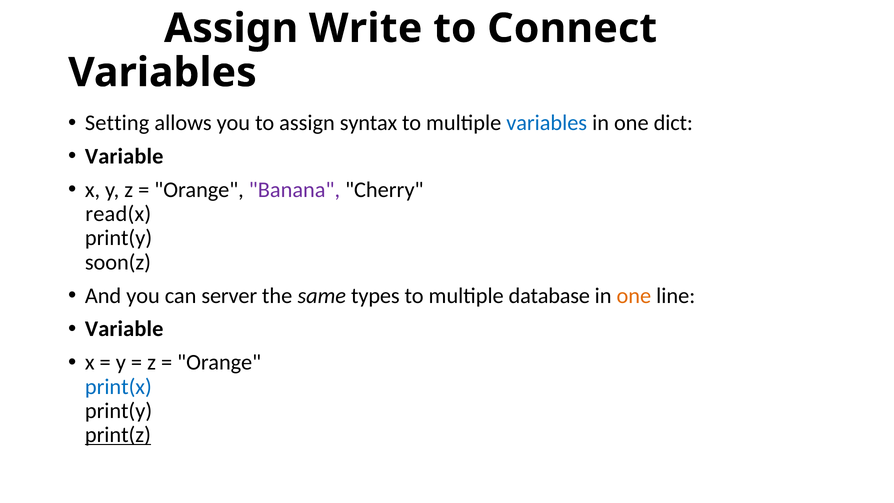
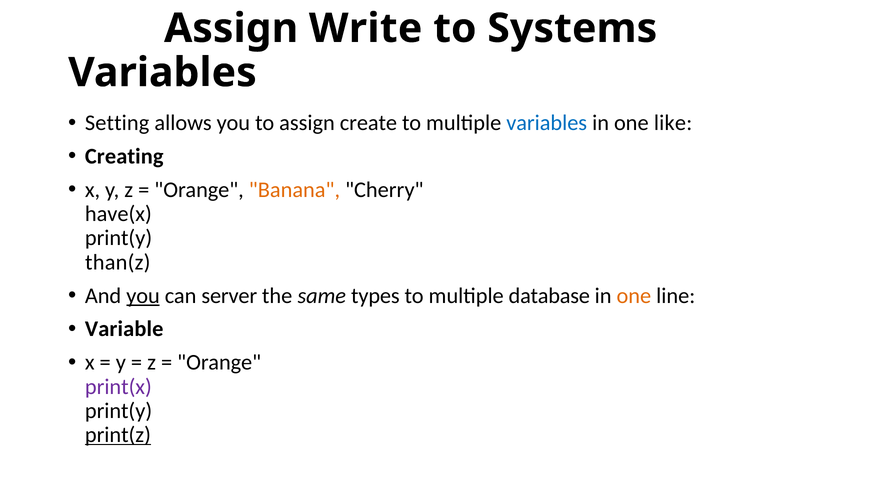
Connect: Connect -> Systems (572, 28)
syntax: syntax -> create (368, 123)
dict: dict -> like (673, 123)
Variable: Variable -> Creating (124, 156)
Banana colour: purple -> orange (294, 190)
read(x: read(x -> have(x (118, 214)
soon(z: soon(z -> than(z (118, 262)
you underline: none -> present (143, 296)
print(x colour: blue -> purple (118, 387)
